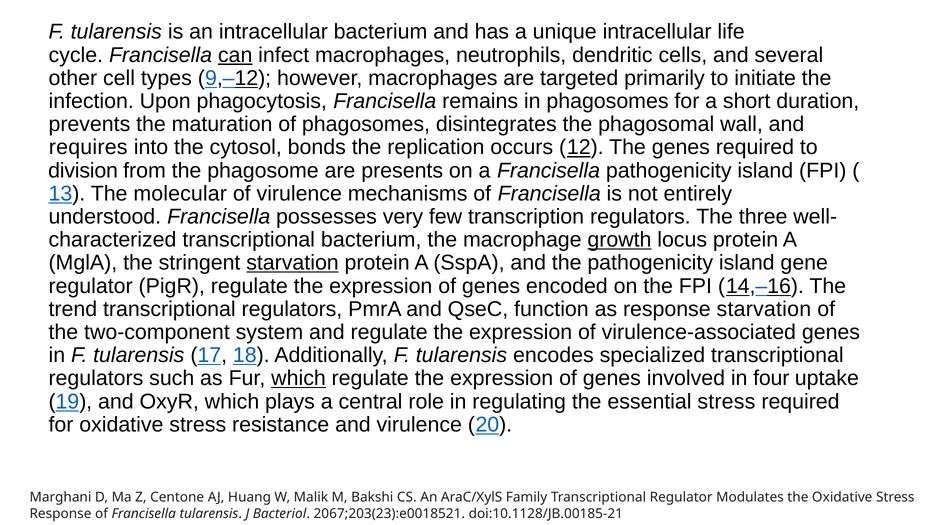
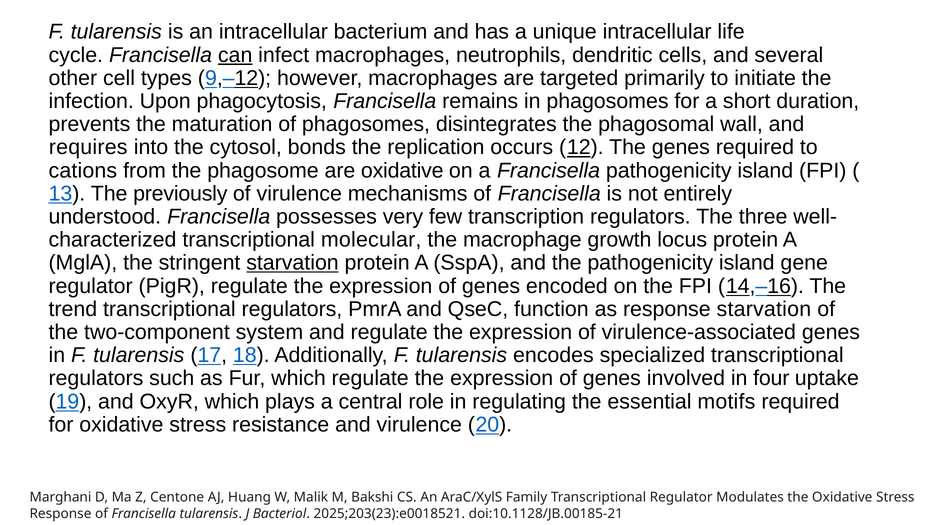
division: division -> cations (83, 170)
are presents: presents -> oxidative (402, 170)
molecular: molecular -> previously (180, 194)
transcriptional bacterium: bacterium -> molecular (371, 240)
growth underline: present -> none (619, 240)
which underline: present -> none (299, 378)
essential stress: stress -> motifs (726, 401)
2067;203(23):e0018521: 2067;203(23):e0018521 -> 2025;203(23):e0018521 (389, 514)
